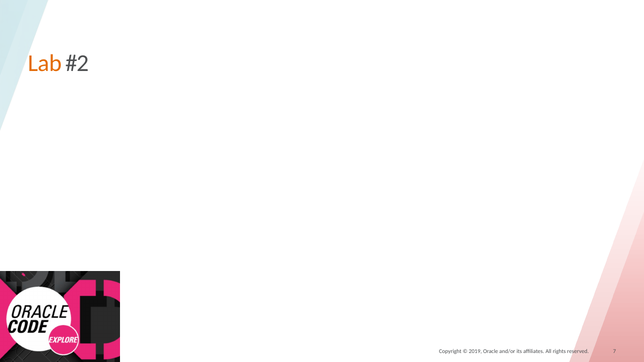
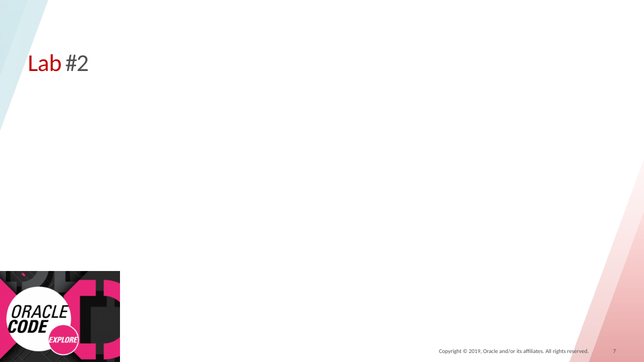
Lab colour: orange -> red (45, 63)
